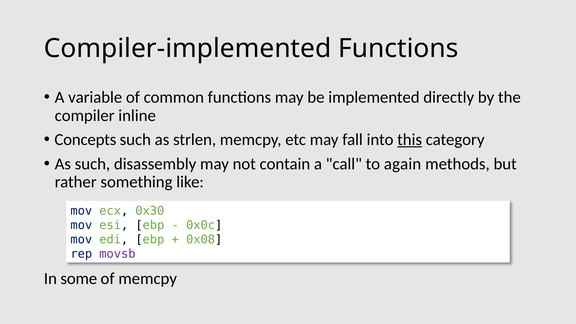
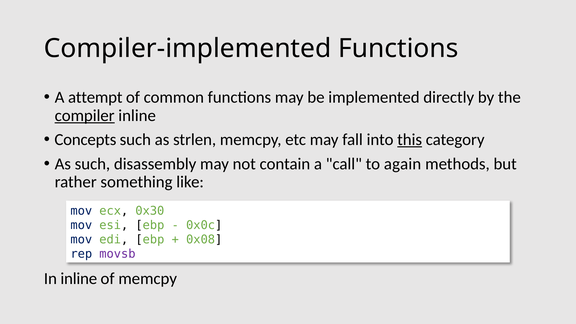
variable: variable -> attempt (95, 97)
compiler underline: none -> present (85, 116)
In some: some -> inline (79, 279)
